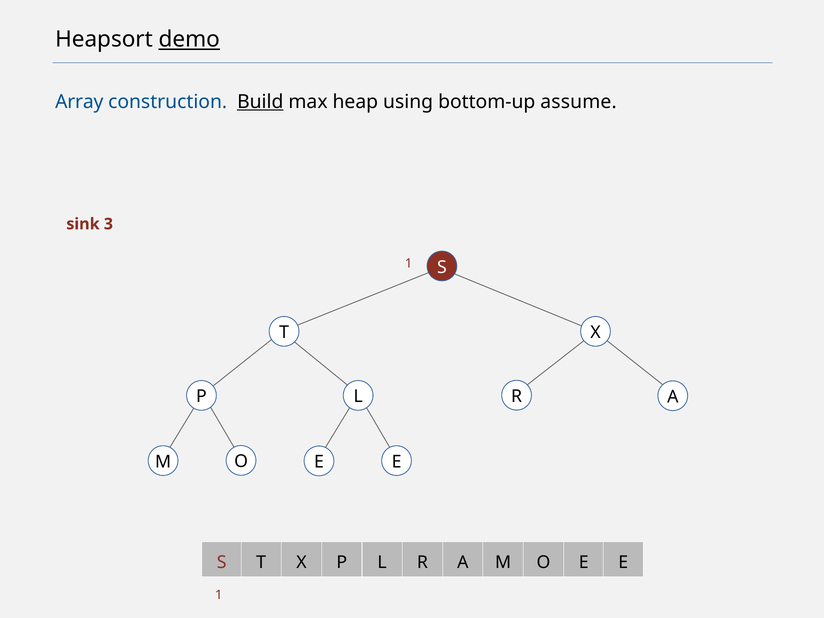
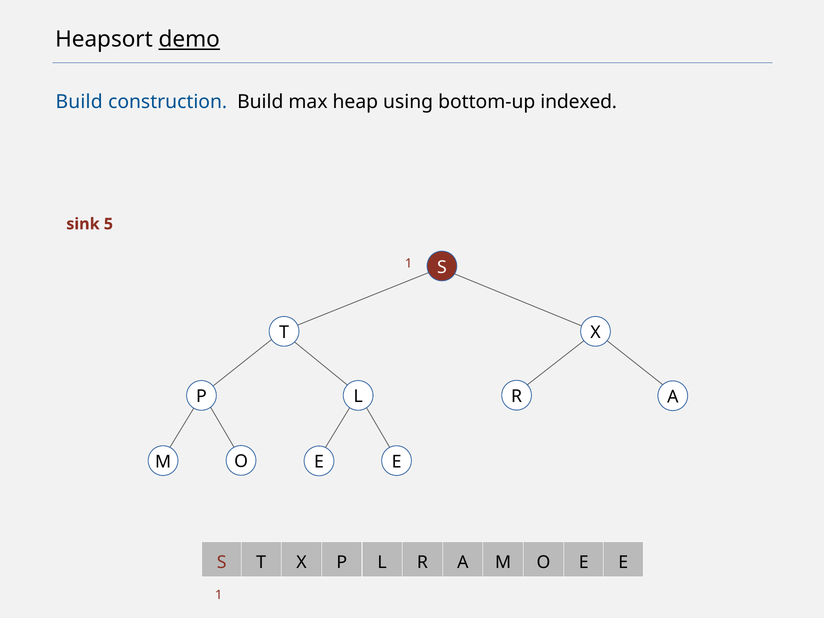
Array: Array -> Build (79, 102)
Build underline: present -> none (260, 102)
assume: assume -> indexed (579, 102)
3: 3 -> 5 (108, 224)
